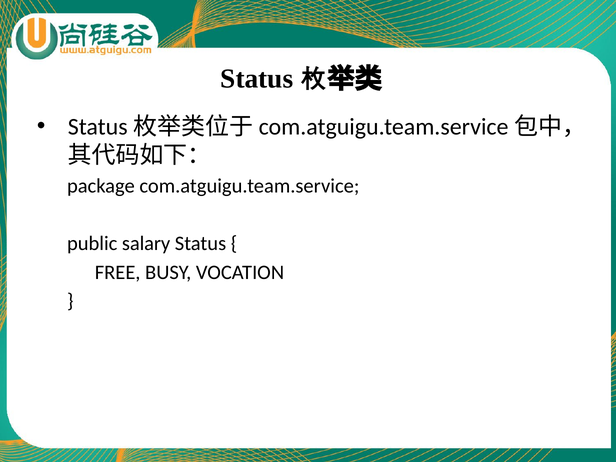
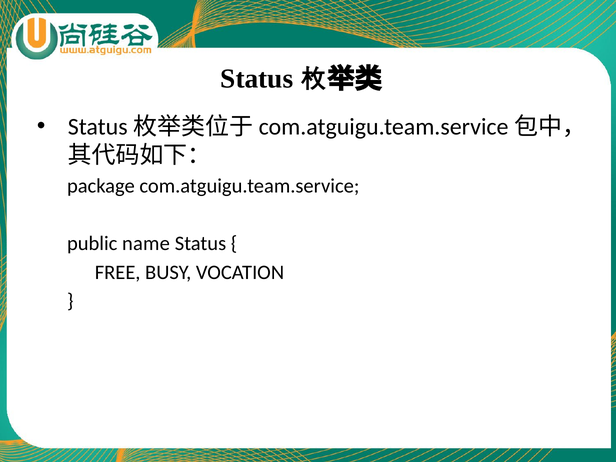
salary: salary -> name (146, 244)
